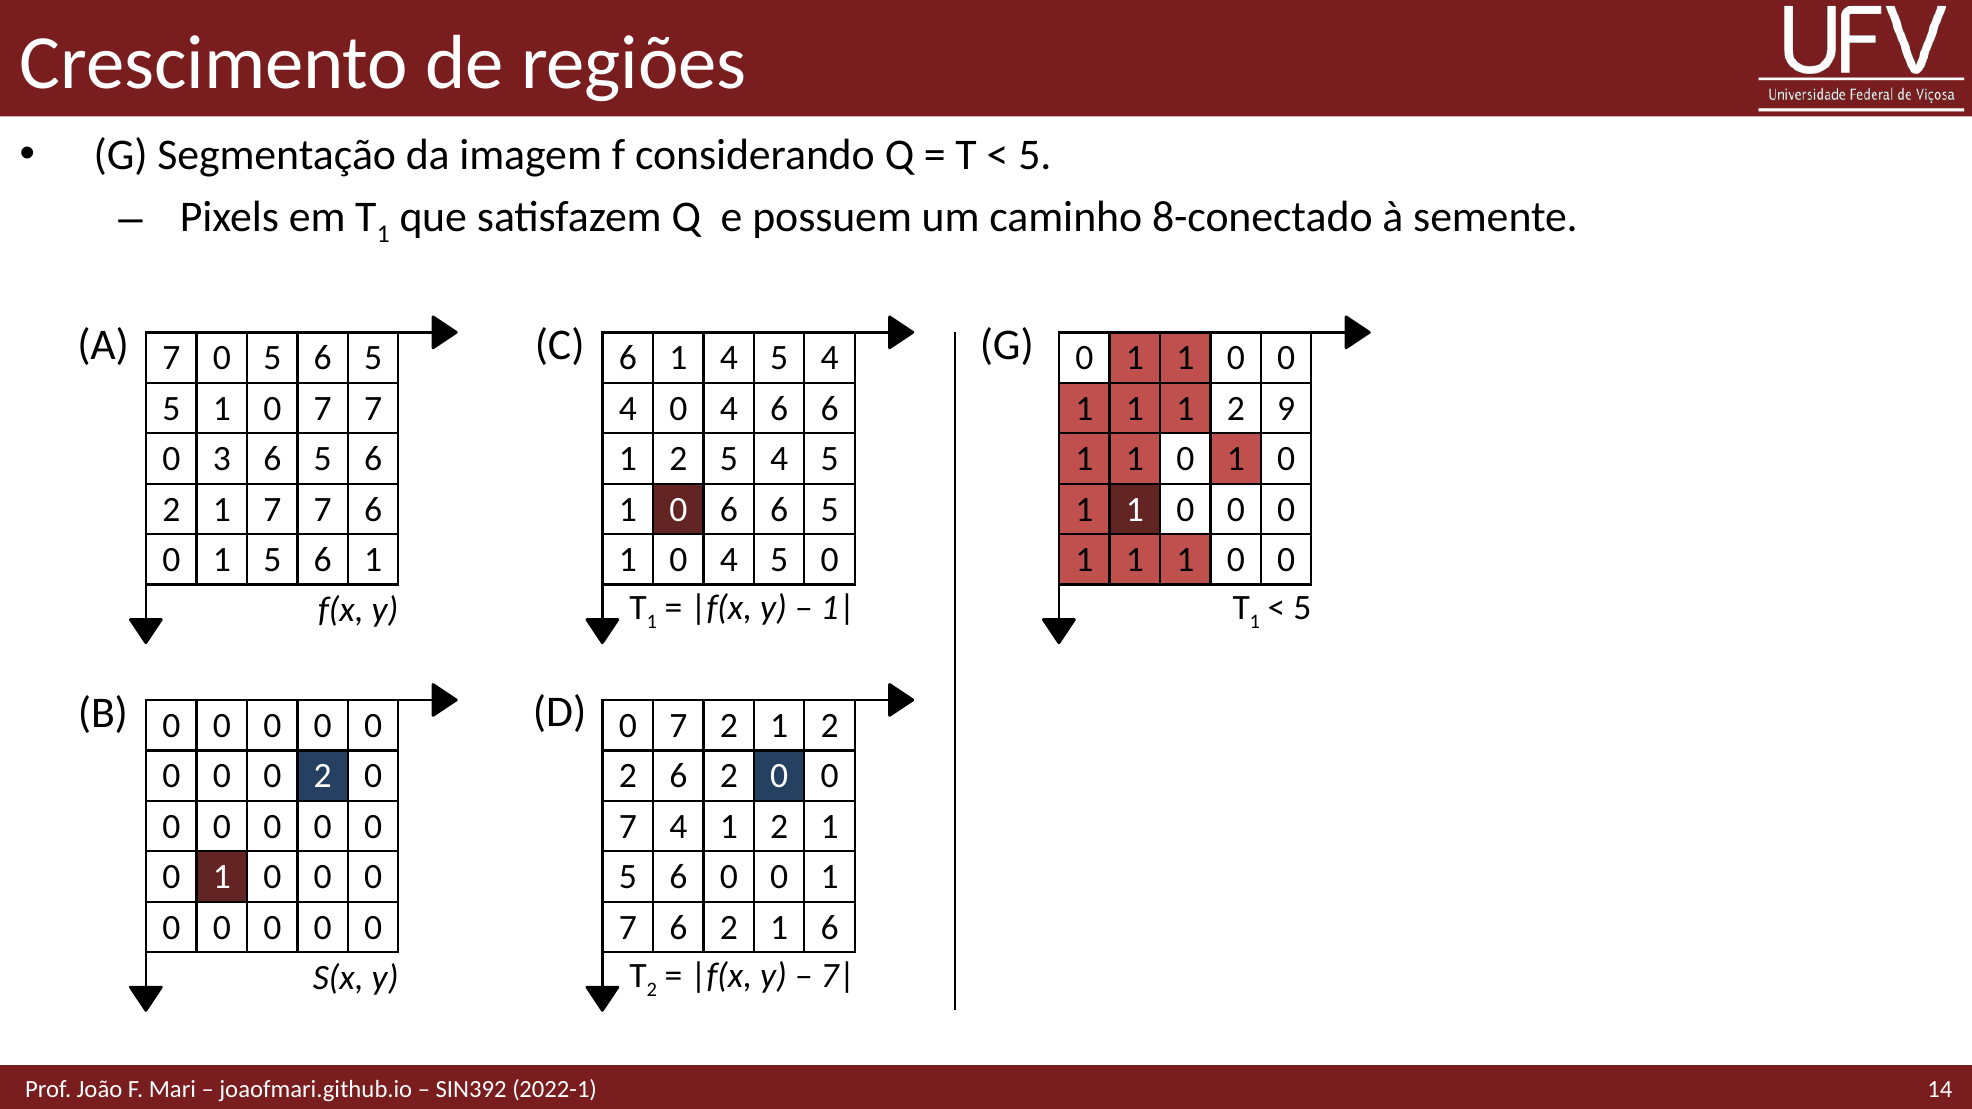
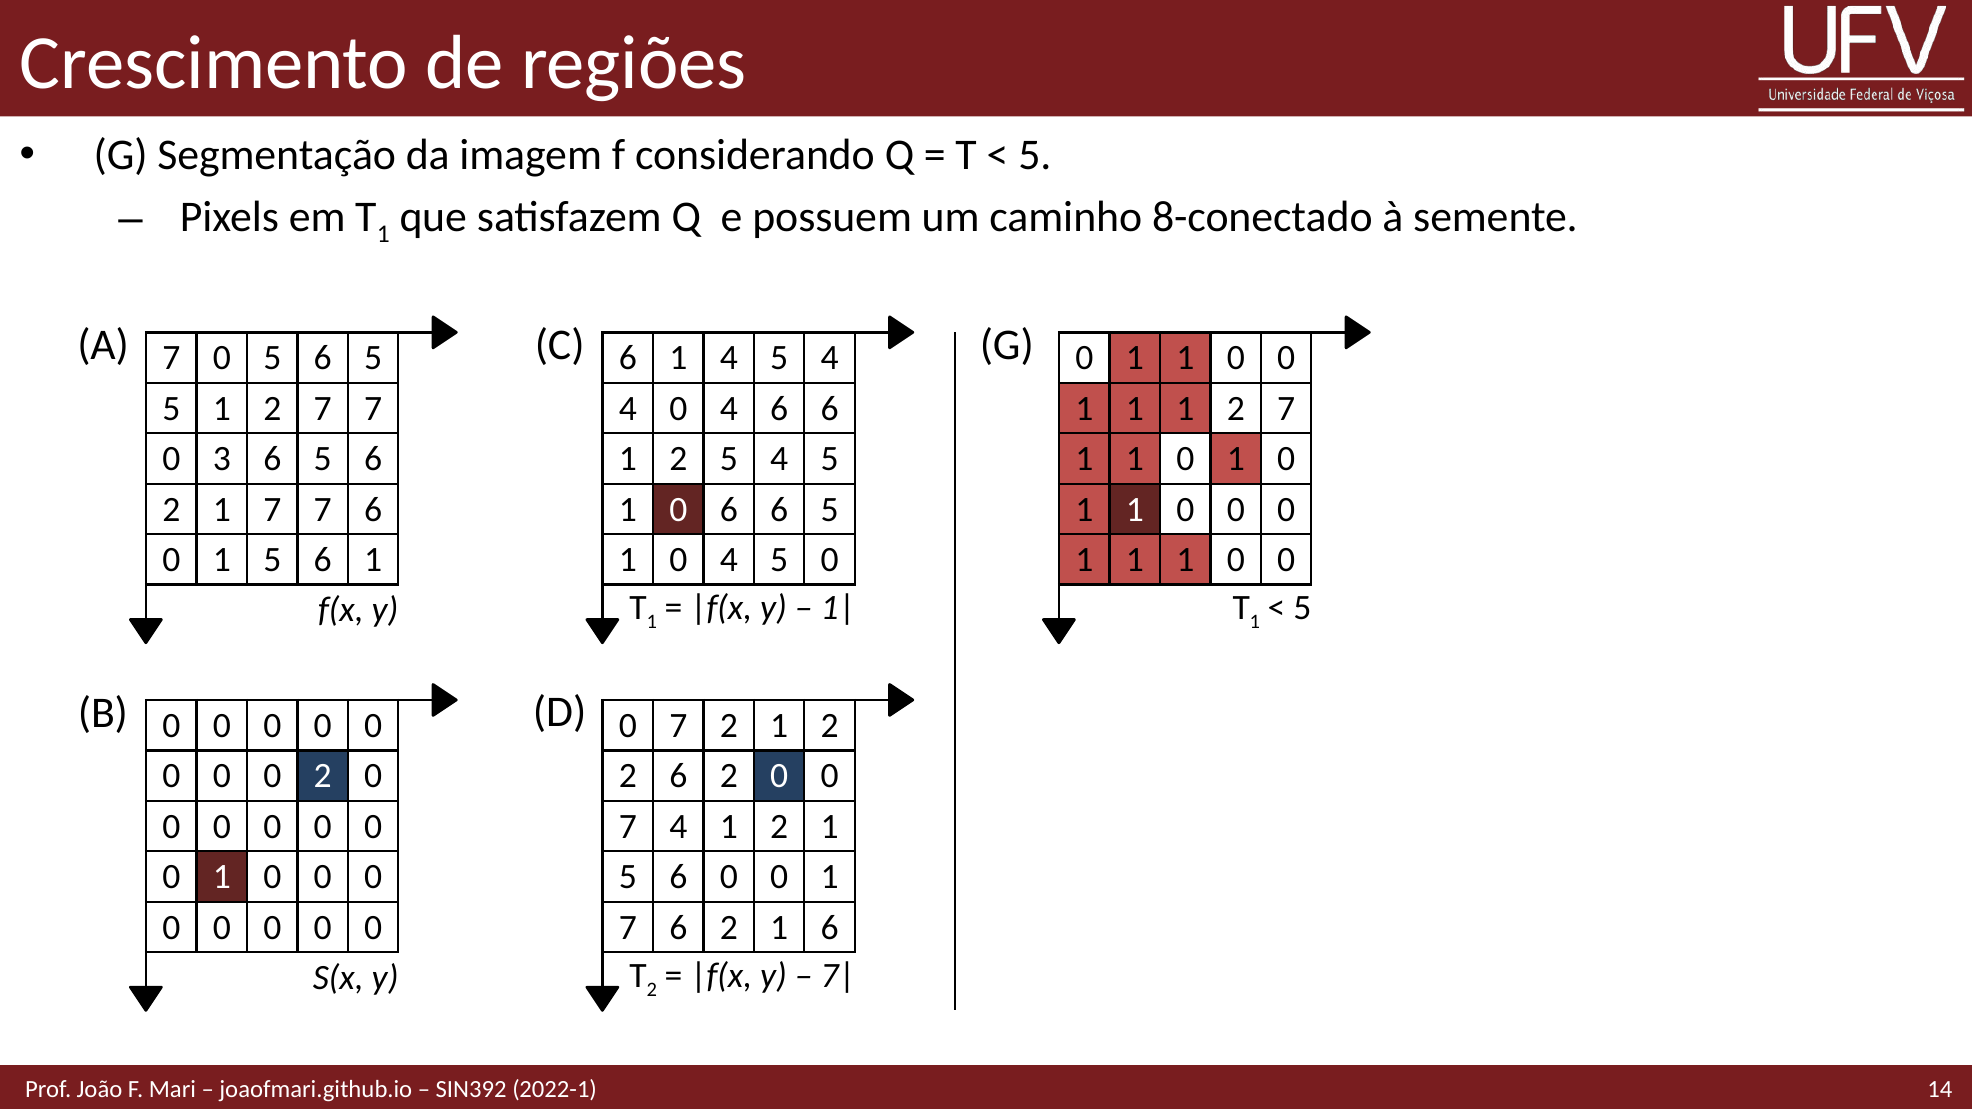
0: 0 -> 2 (272, 408)
1 1 2 9: 9 -> 7 (1286, 408)
